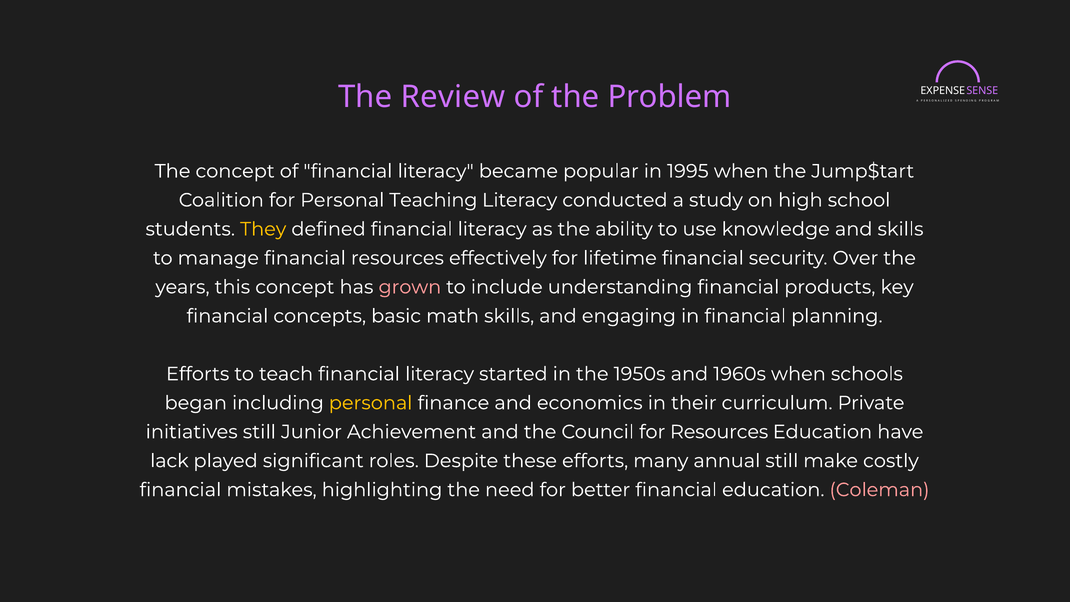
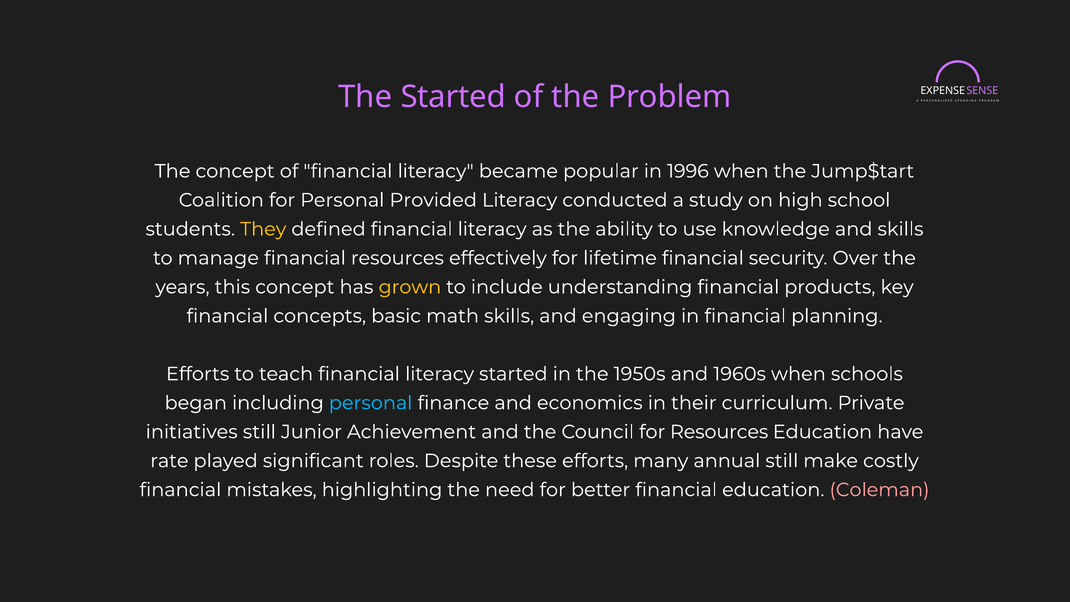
The Review: Review -> Started (453, 97)
1995: 1995 -> 1996 (688, 171)
Teaching: Teaching -> Provided (433, 200)
grown colour: pink -> yellow (410, 287)
personal colour: yellow -> light blue (371, 403)
lack: lack -> rate (169, 461)
